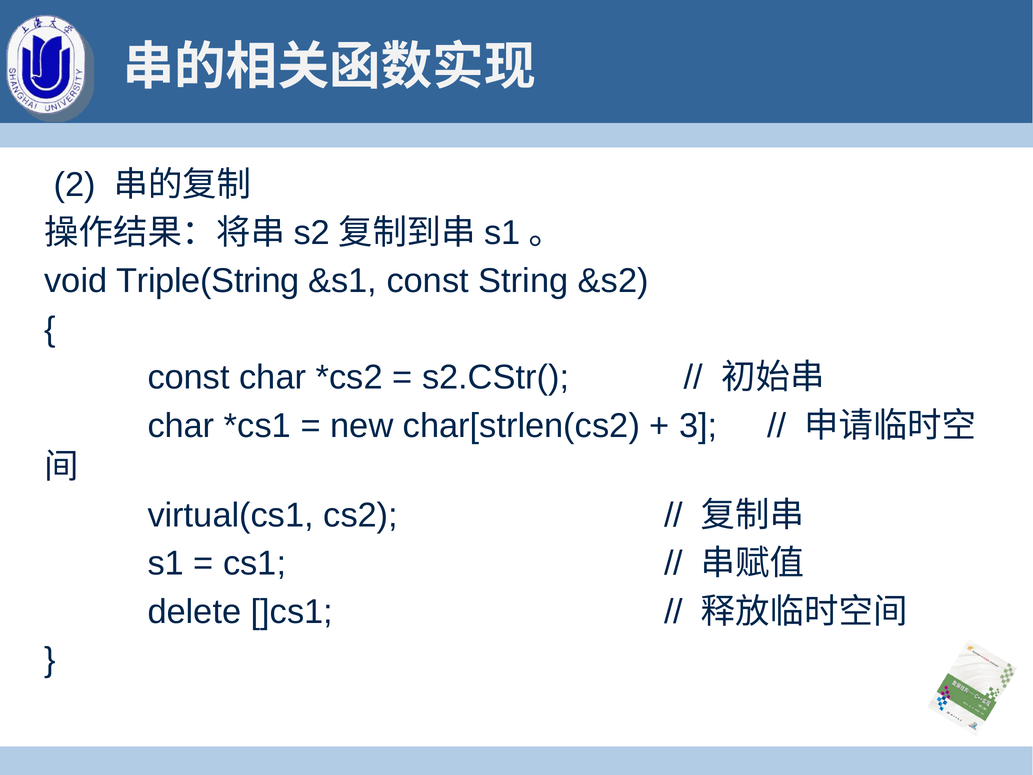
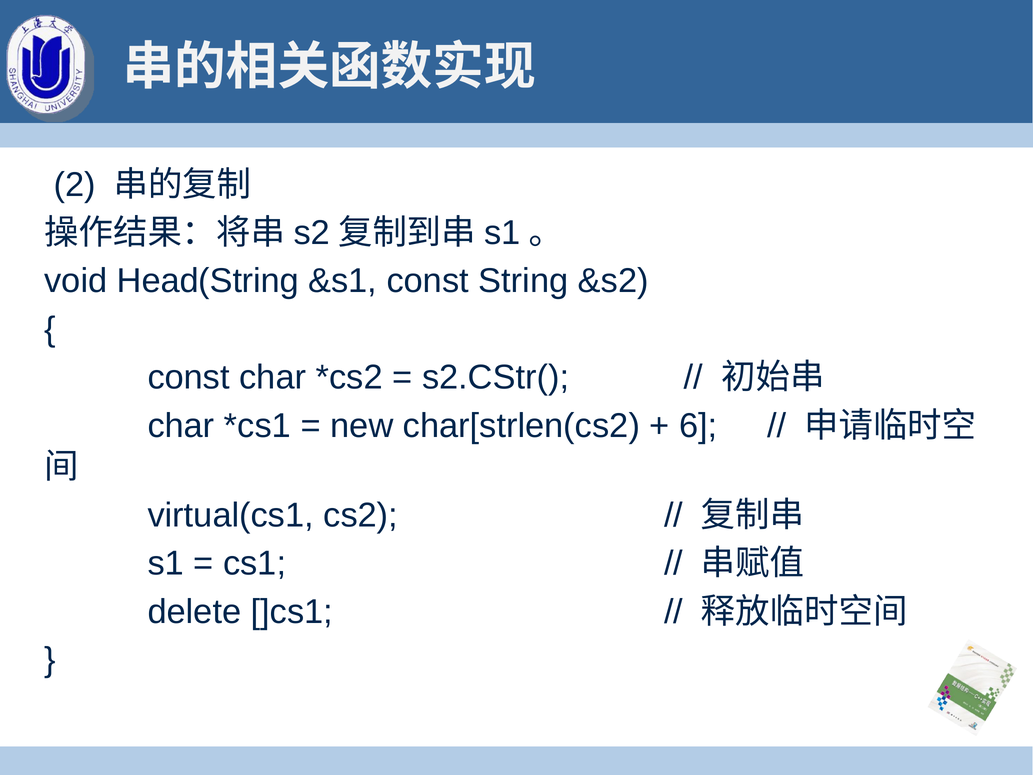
Triple(String: Triple(String -> Head(String (208, 281)
3: 3 -> 6 (698, 426)
